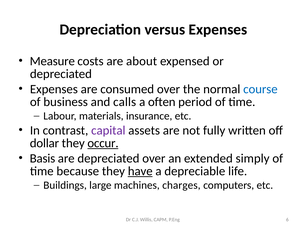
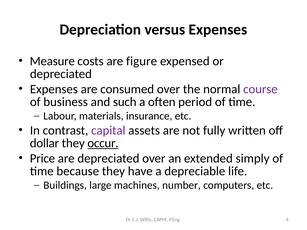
about: about -> figure (142, 61)
course colour: blue -> purple (260, 89)
calls: calls -> such (125, 102)
Basis: Basis -> Price (42, 159)
have underline: present -> none (140, 171)
charges: charges -> number (181, 185)
